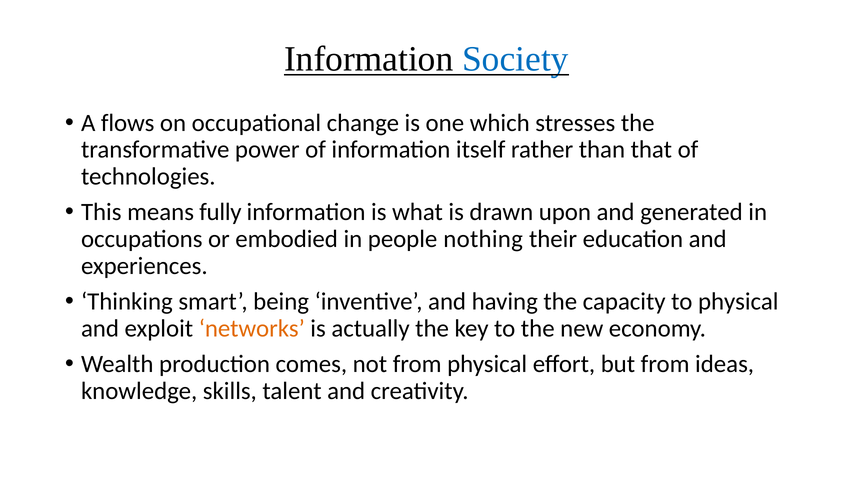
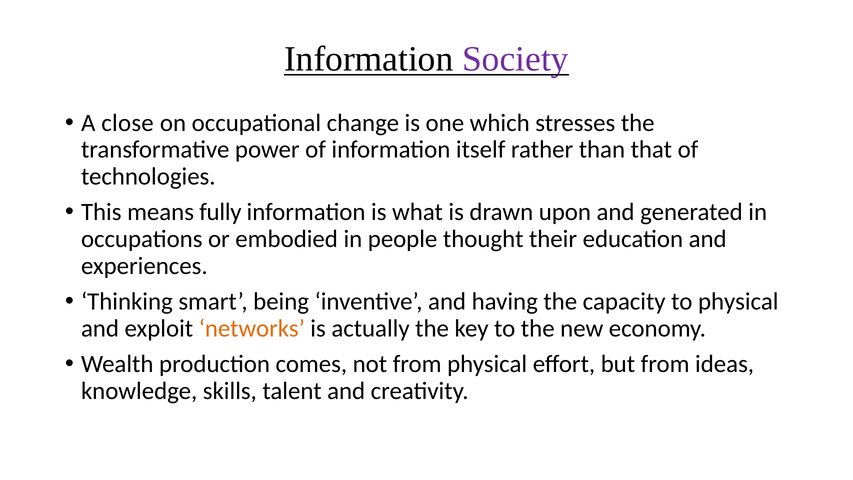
Society colour: blue -> purple (515, 59)
flows: flows -> close (128, 123)
nothing: nothing -> thought (483, 239)
